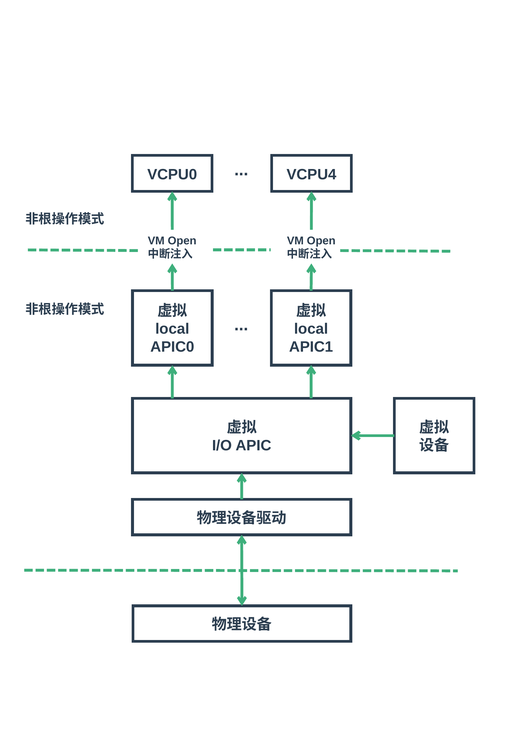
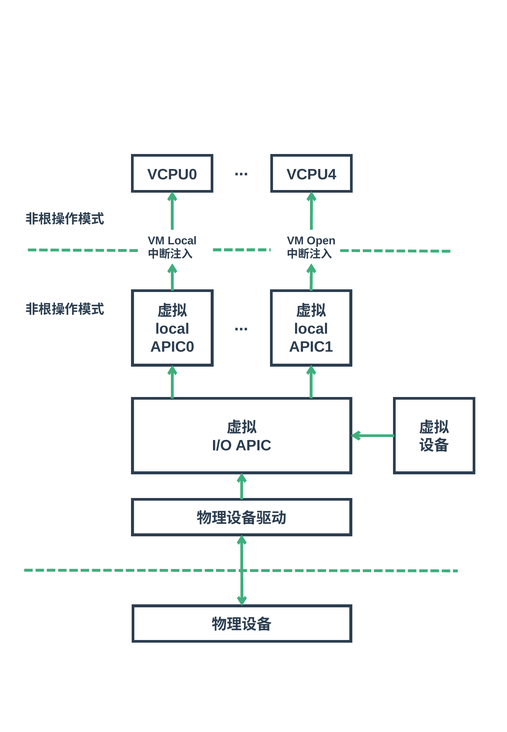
Open: Open -> Local (182, 241)
